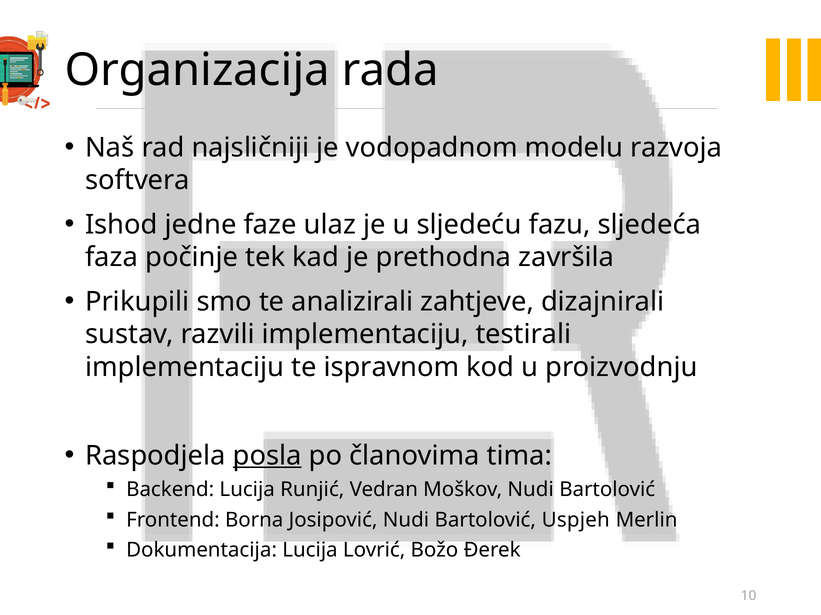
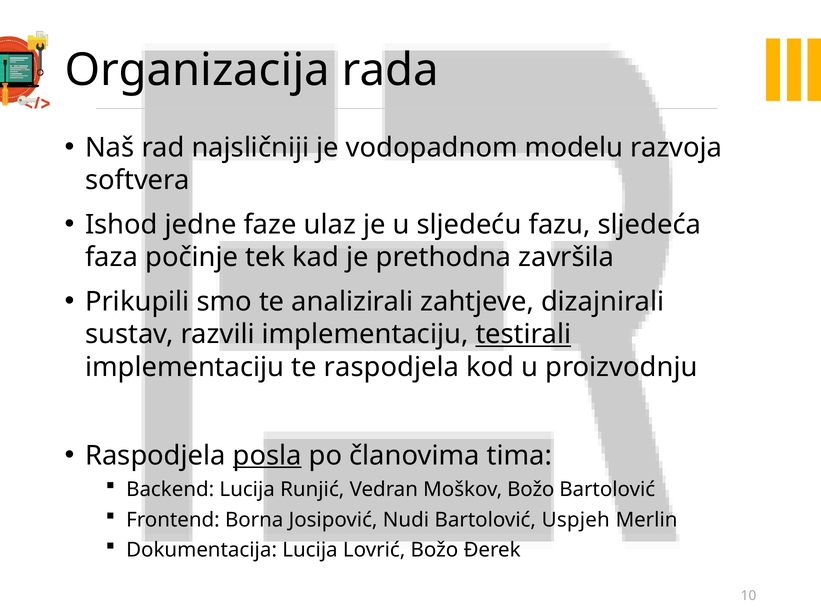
testirali underline: none -> present (523, 335)
te ispravnom: ispravnom -> raspodjela (391, 368)
Moškov Nudi: Nudi -> Božo (531, 490)
